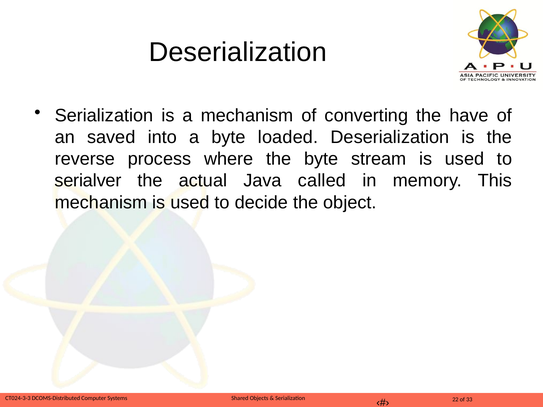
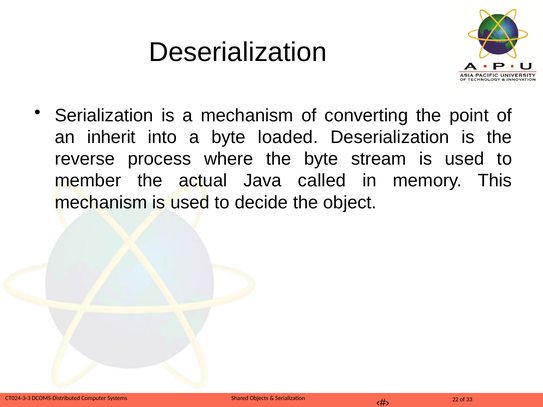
have: have -> point (469, 116)
saved: saved -> inherit (111, 137)
serialver: serialver -> member (88, 181)
